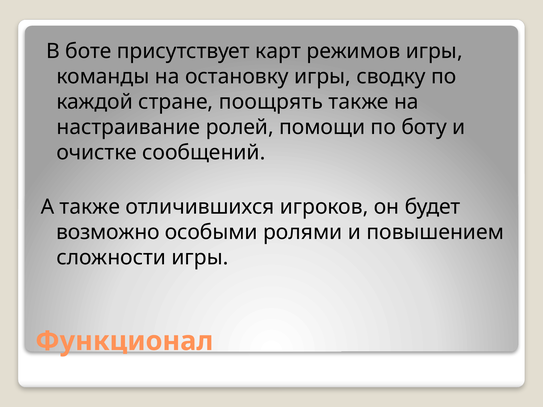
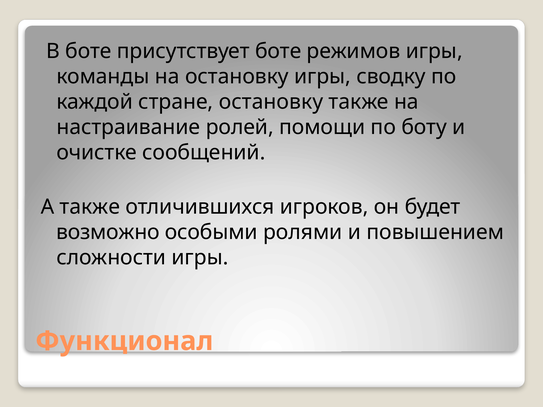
присутствует карт: карт -> боте (278, 51)
стране поощрять: поощрять -> остановку (271, 102)
